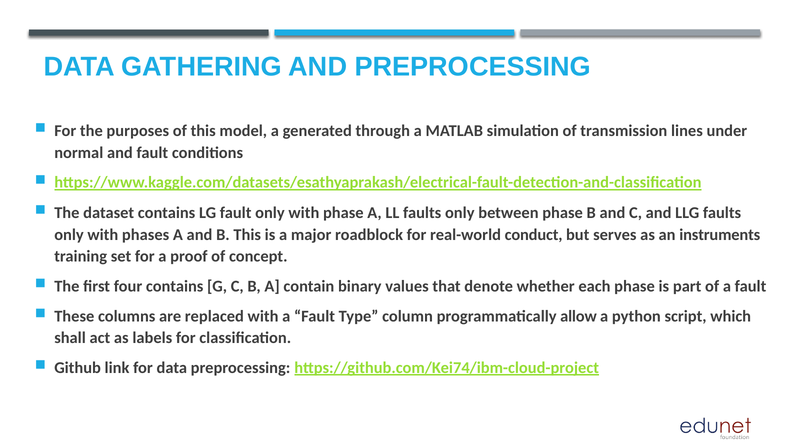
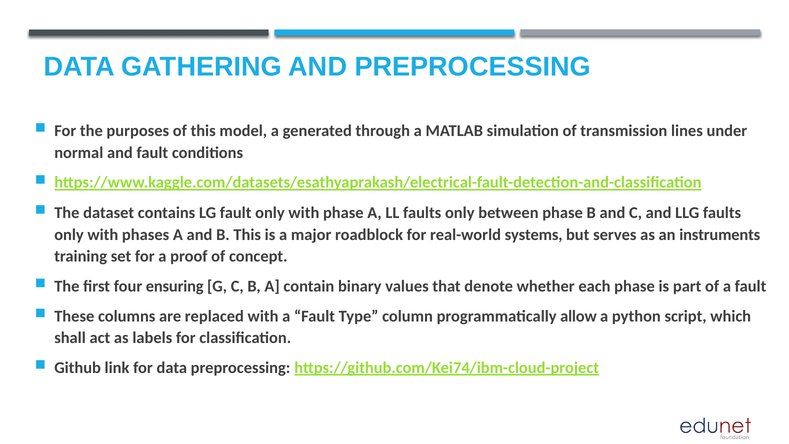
conduct: conduct -> systems (534, 234)
four contains: contains -> ensuring (175, 286)
